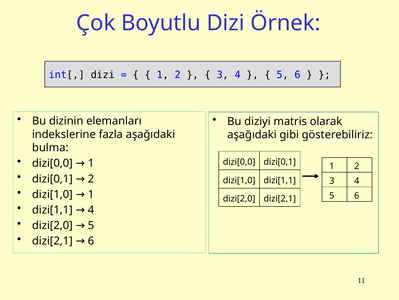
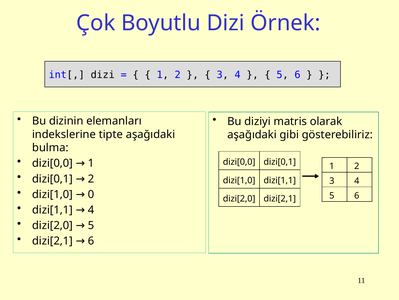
fazla: fazla -> tipte (111, 134)
dizi[1,0 1: 1 -> 0 (91, 194)
